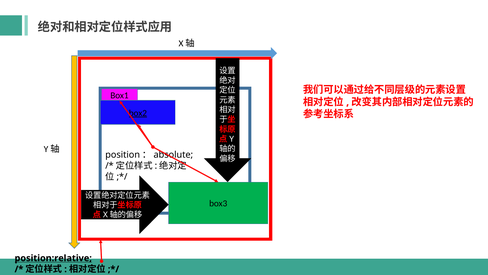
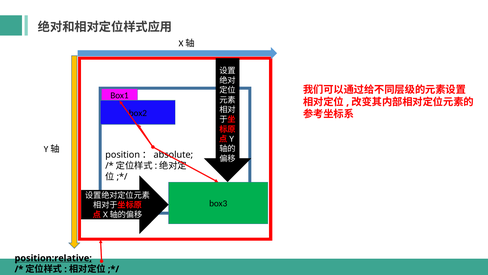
box2 underline: present -> none (138, 113)
